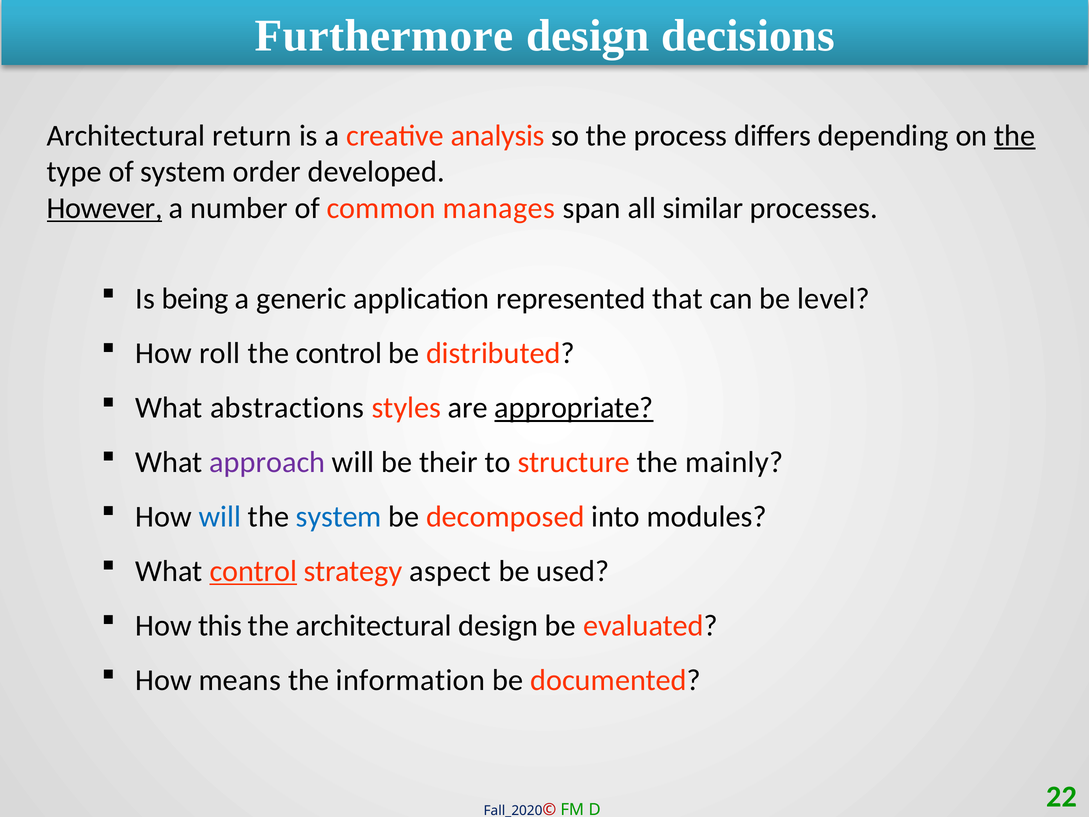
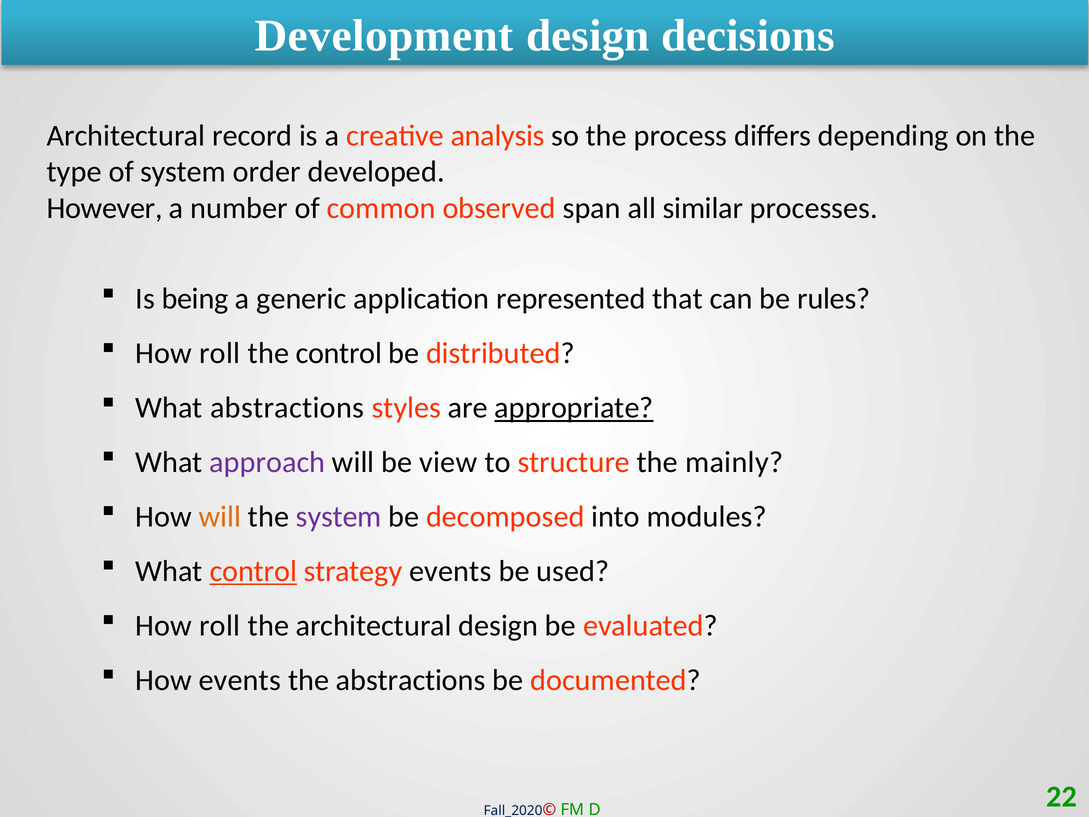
Furthermore: Furthermore -> Development (384, 36)
return: return -> record (252, 135)
the underline: present -> none (1015, 135)
However underline: present -> none (105, 208)
manages: manages -> observed (499, 208)
level: level -> rules (834, 299)
their: their -> view (448, 462)
will colour: blue -> orange (220, 517)
system colour: blue -> purple (339, 517)
strategy aspect: aspect -> events (450, 571)
this: this -> roll (220, 626)
How means: means -> events (240, 680)
the information: information -> abstractions (411, 680)
